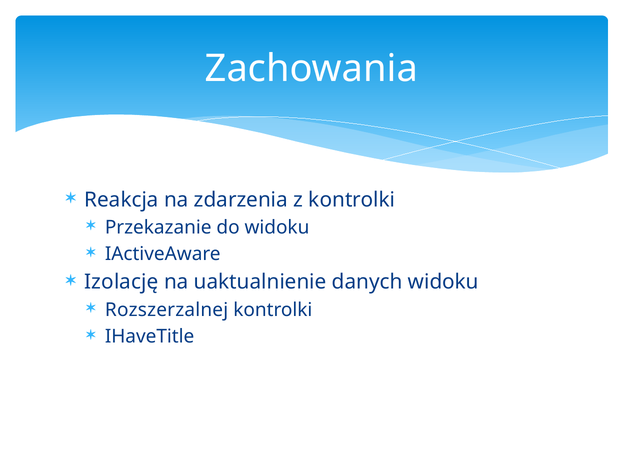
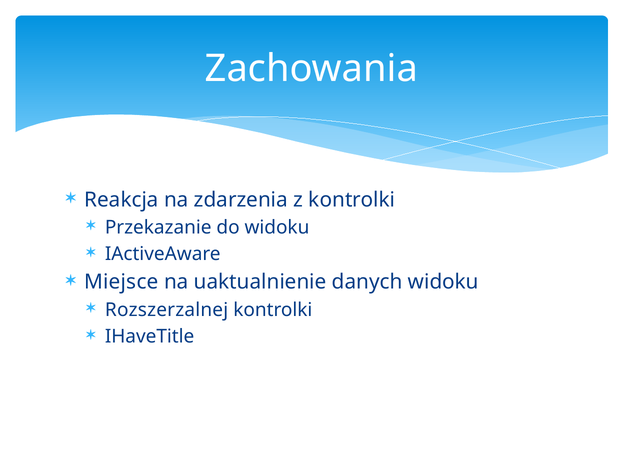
Izolację: Izolację -> Miejsce (121, 282)
